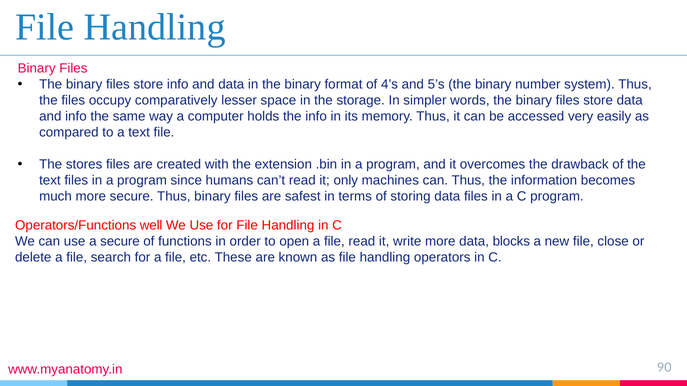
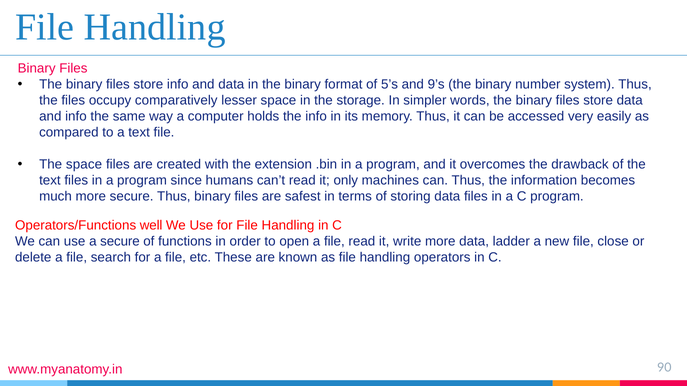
4’s: 4’s -> 5’s (390, 84)
5’s: 5’s -> 9’s (436, 84)
The stores: stores -> space (84, 165)
blocks: blocks -> ladder (511, 242)
